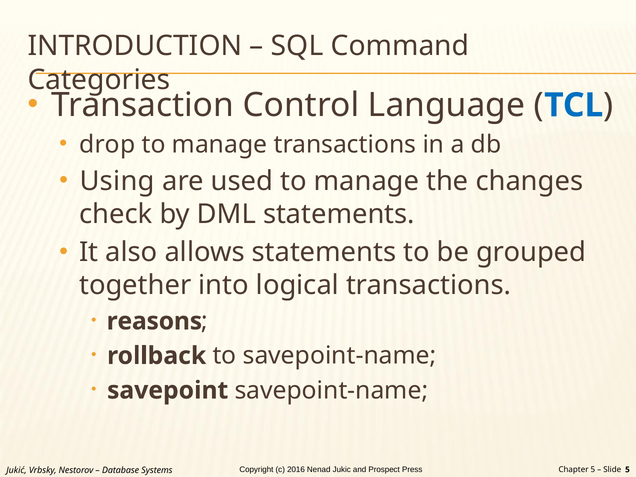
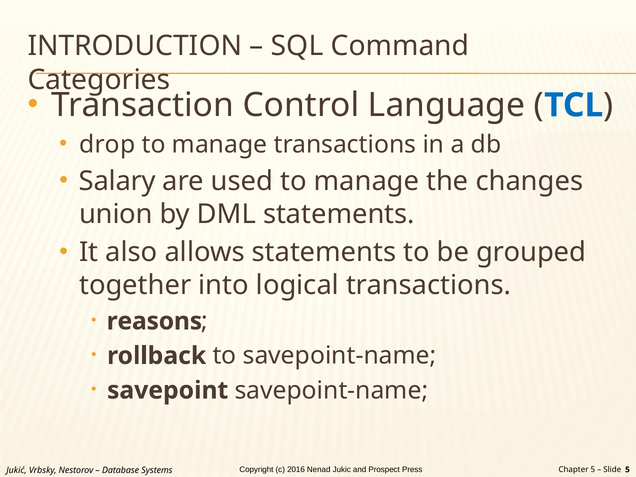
Using: Using -> Salary (117, 181)
check: check -> union (116, 214)
